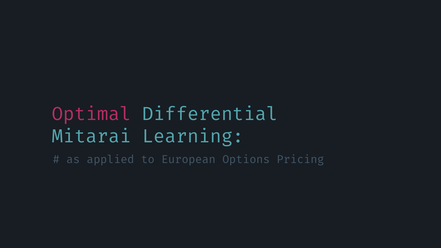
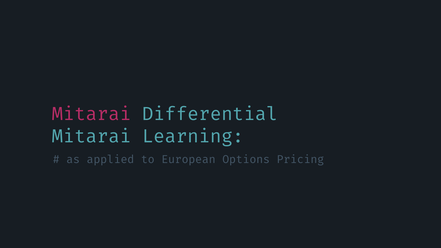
Optimal: Optimal -> Mitarai (92, 114)
